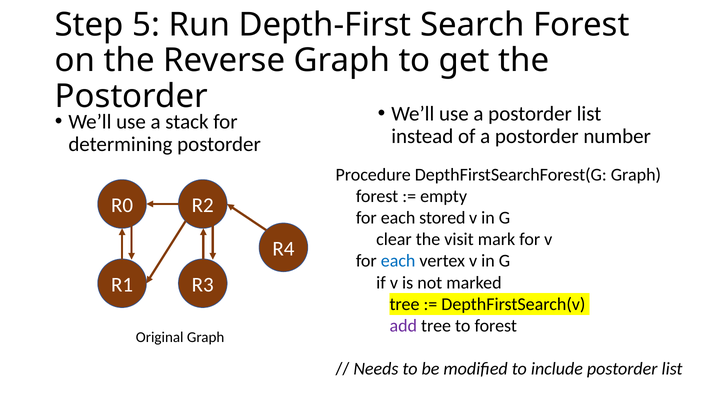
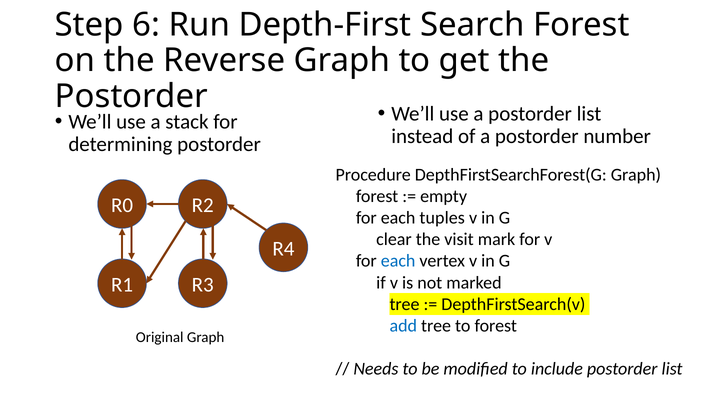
5: 5 -> 6 (146, 25)
stored: stored -> tuples (442, 218)
add colour: purple -> blue (403, 326)
